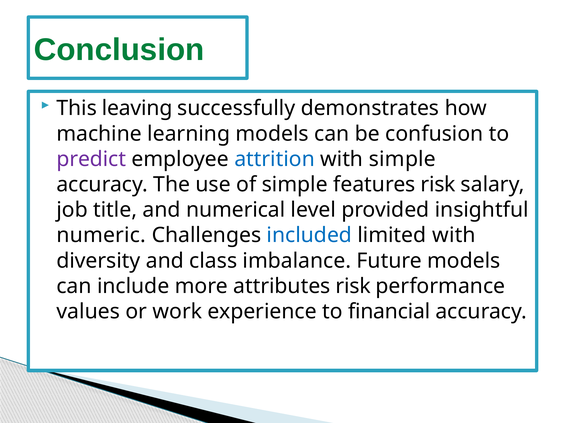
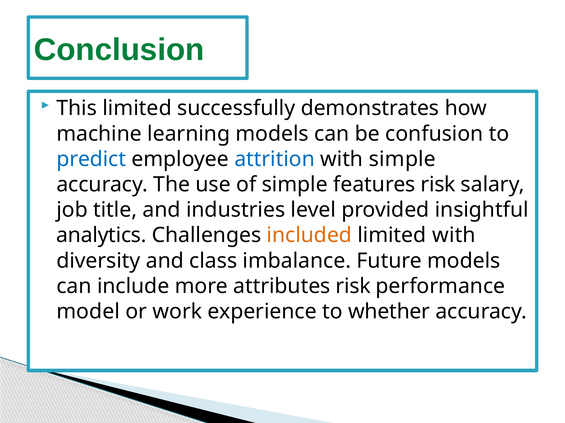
This leaving: leaving -> limited (137, 109)
predict colour: purple -> blue (91, 159)
numerical: numerical -> industries (236, 210)
numeric: numeric -> analytics (101, 236)
included colour: blue -> orange (309, 236)
values: values -> model (88, 312)
financial: financial -> whether (389, 312)
